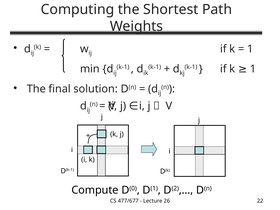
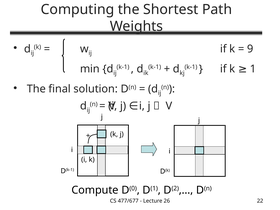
1: 1 -> 9 (250, 49)
